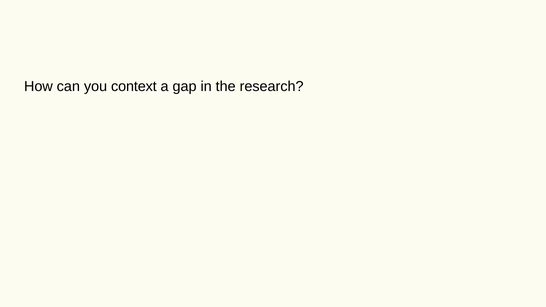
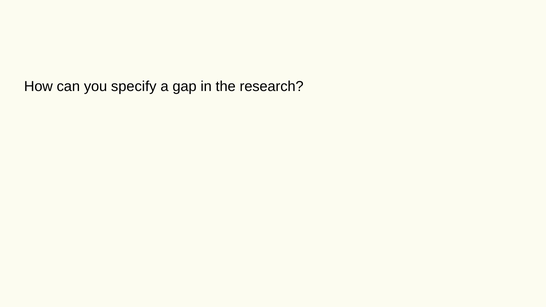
context: context -> specify (134, 86)
